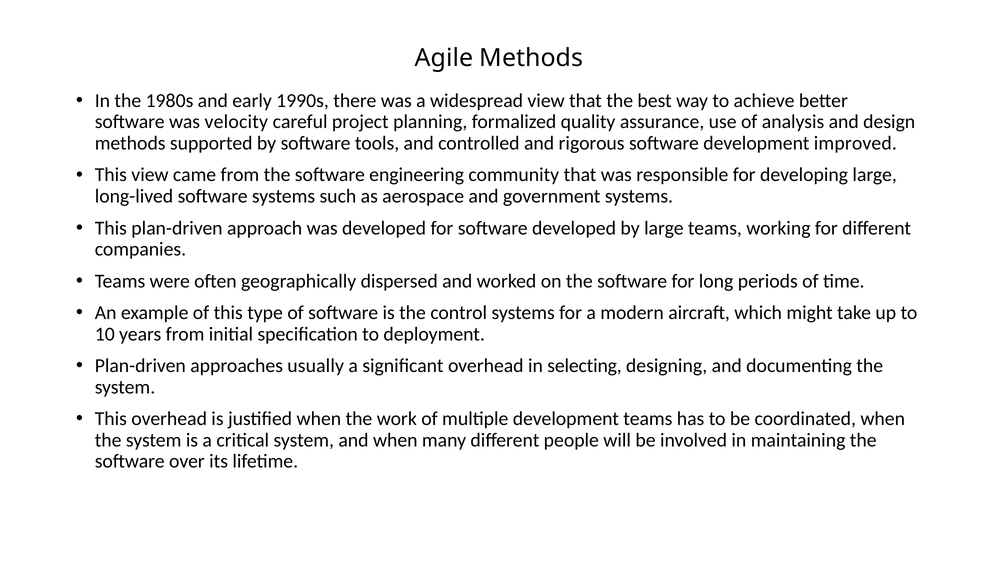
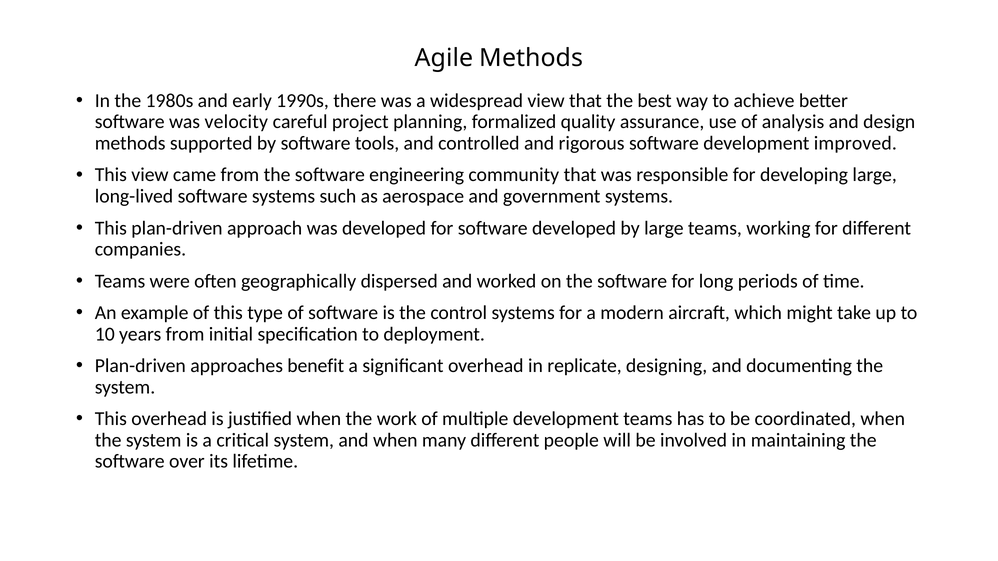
usually: usually -> benefit (316, 366)
selecting: selecting -> replicate (585, 366)
